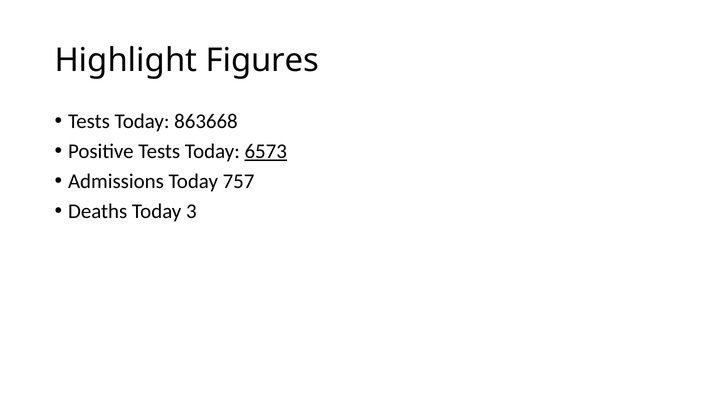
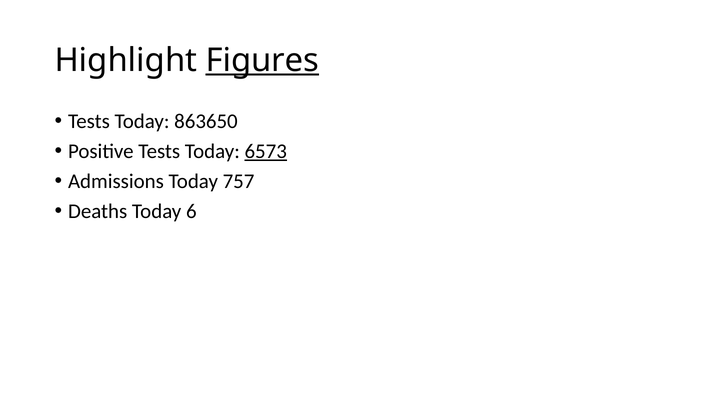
Figures underline: none -> present (262, 60)
863668: 863668 -> 863650 (206, 121)
3: 3 -> 6 (191, 211)
